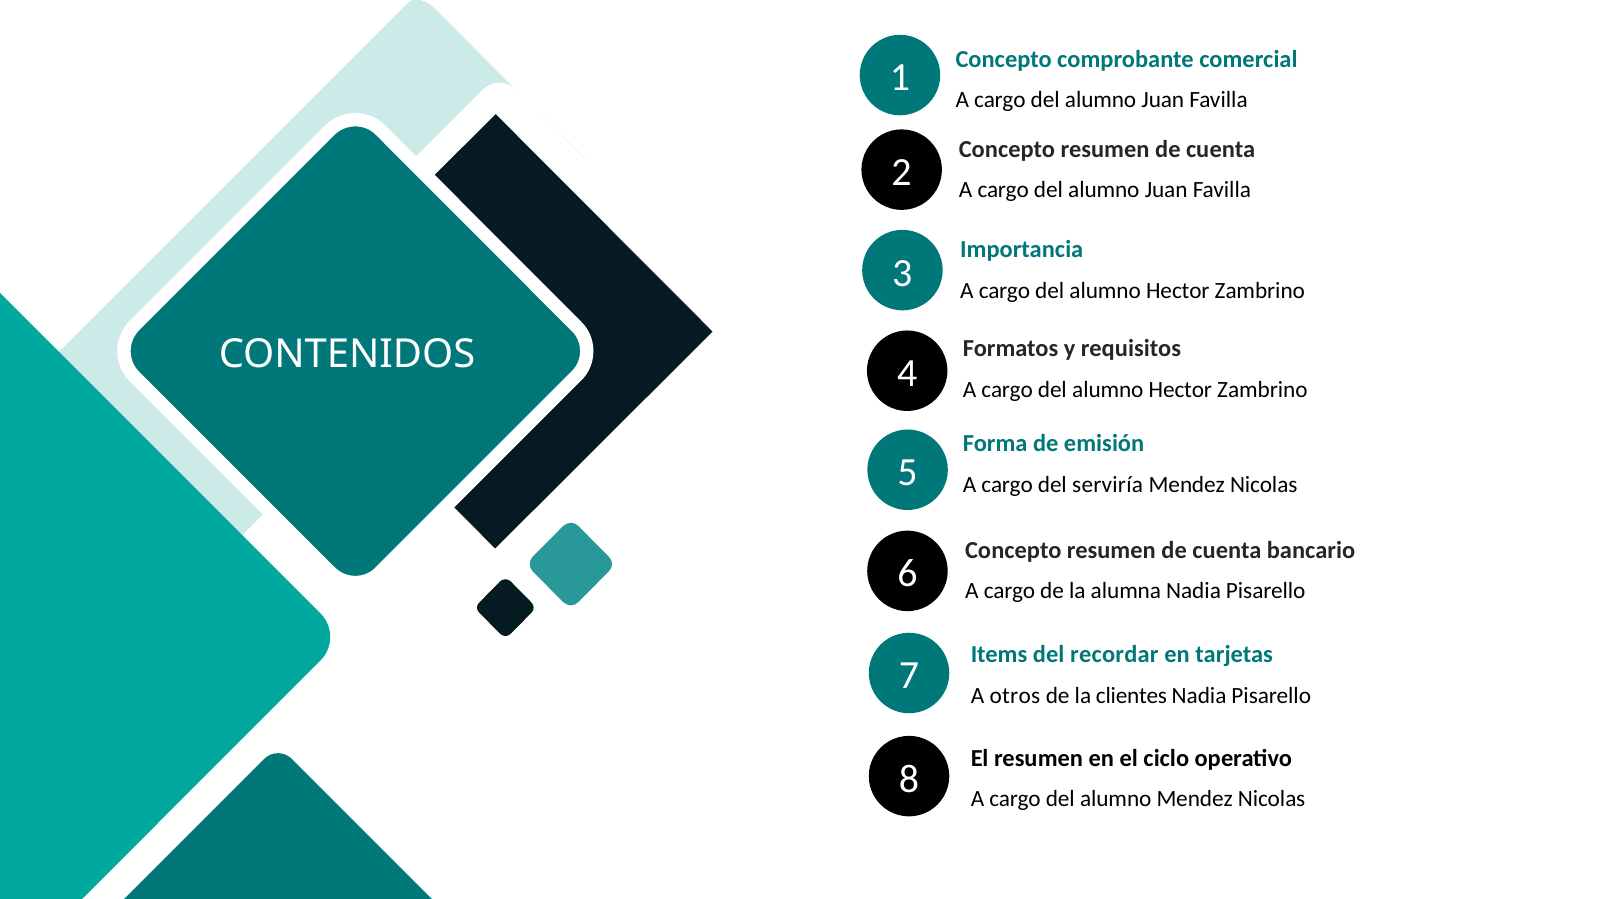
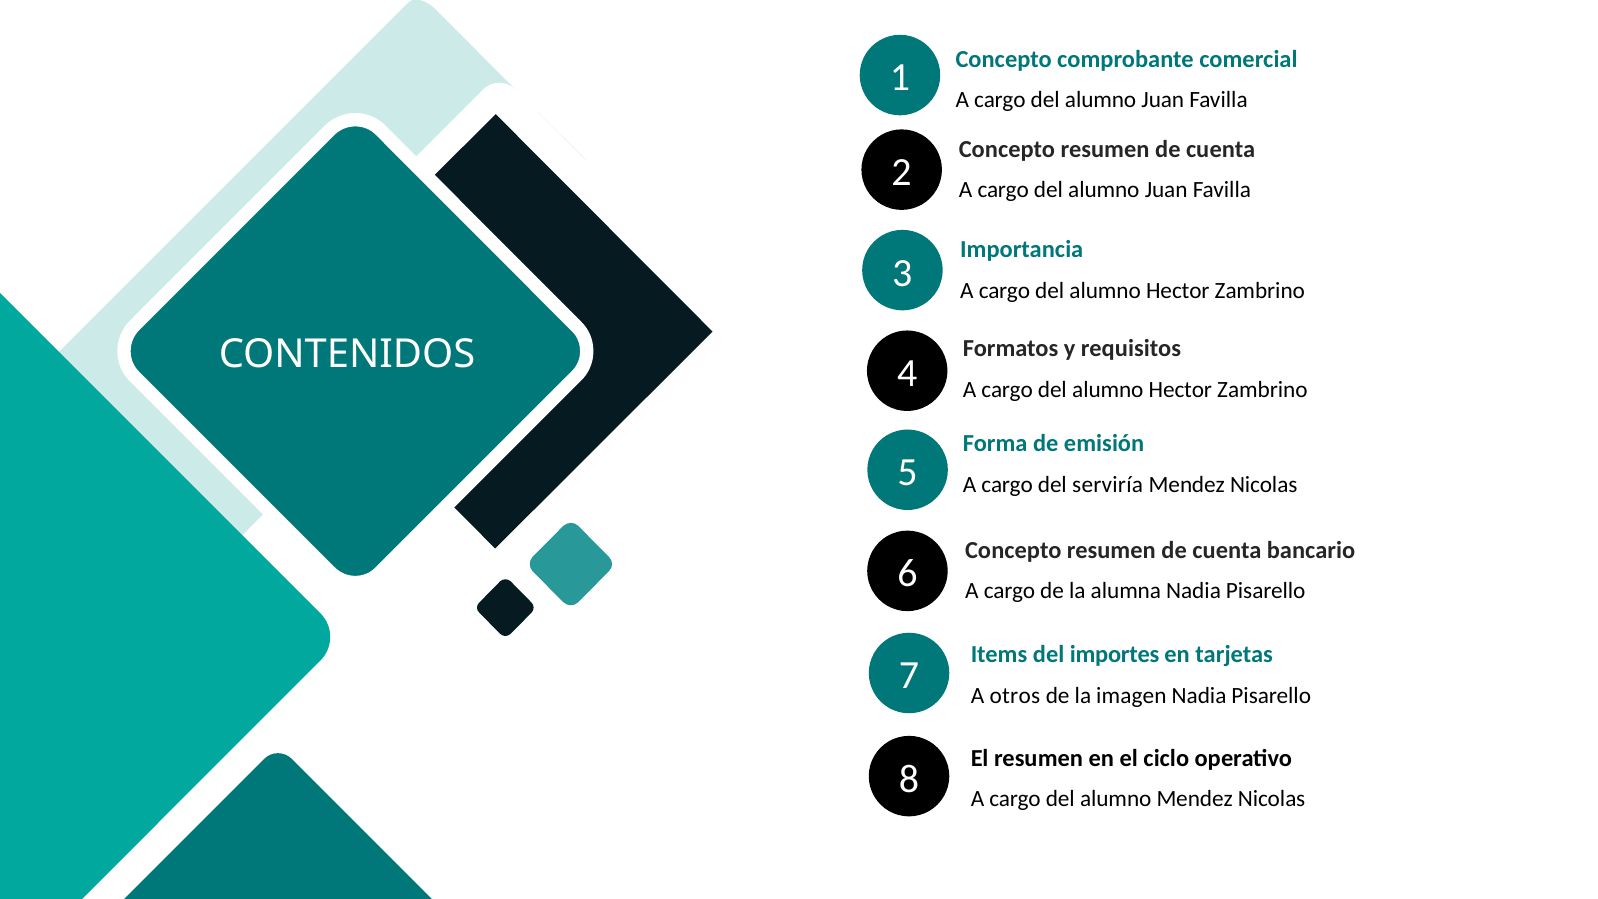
recordar: recordar -> importes (1115, 655)
clientes: clientes -> imagen (1131, 696)
